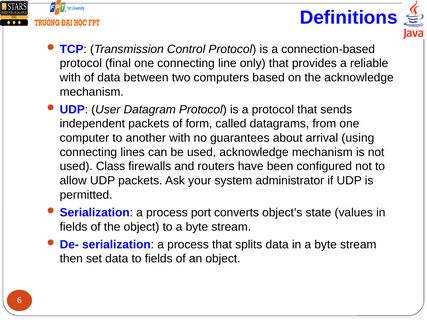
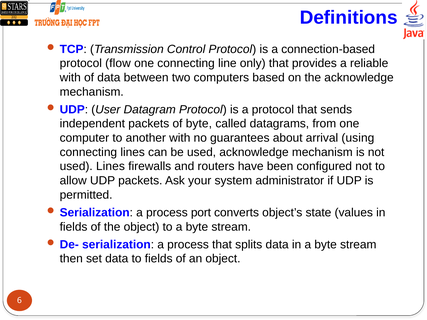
final: final -> flow (118, 63)
of form: form -> byte (199, 124)
used Class: Class -> Lines (110, 167)
